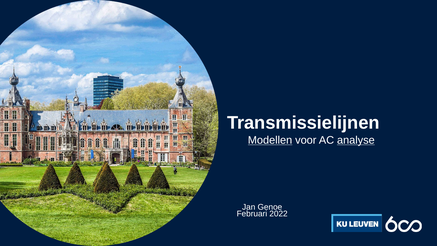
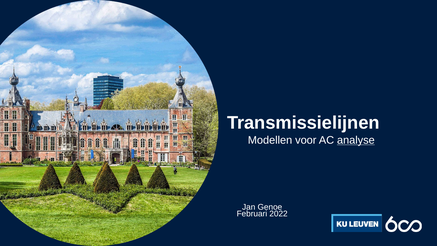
Modellen underline: present -> none (270, 140)
